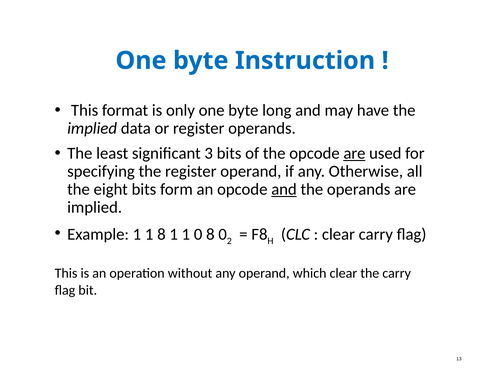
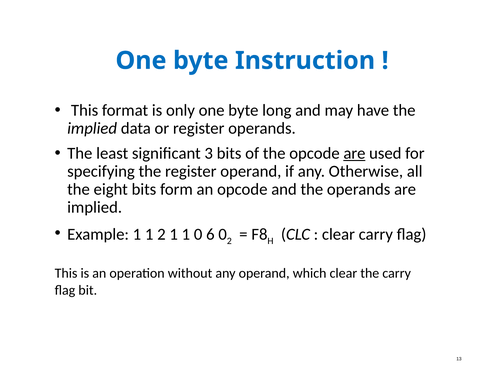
and underline: present -> none (284, 189)
1 8: 8 -> 2 (161, 234)
0 8: 8 -> 6 (210, 234)
